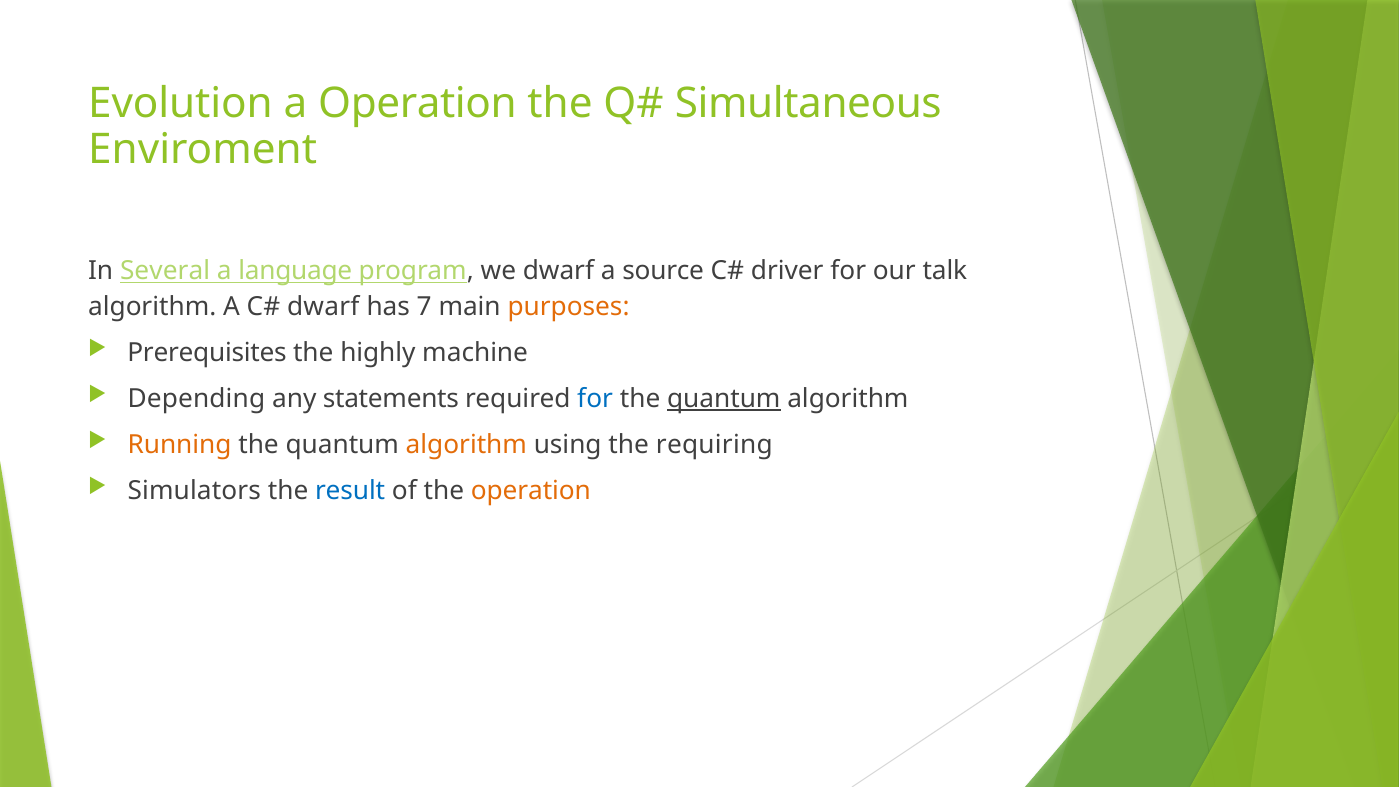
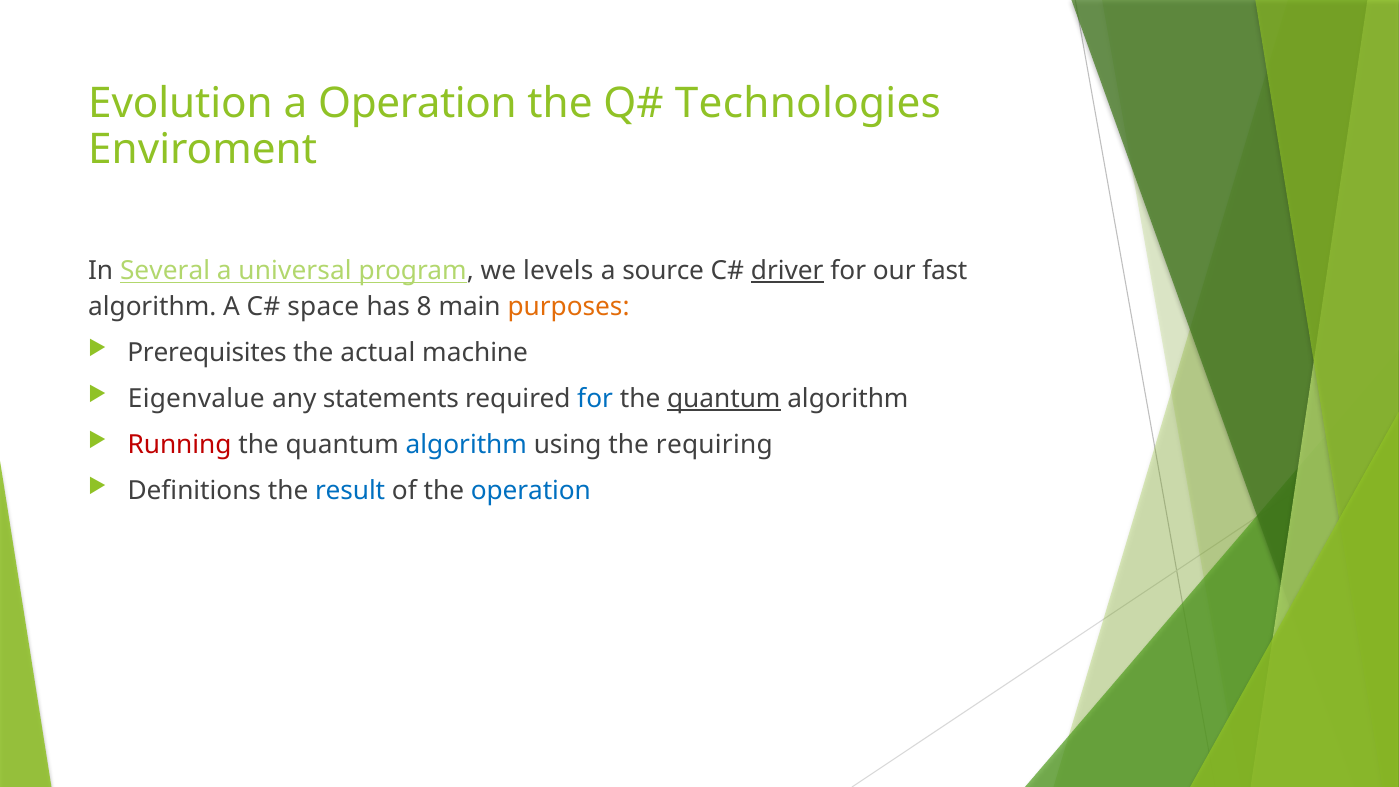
Simultaneous: Simultaneous -> Technologies (808, 103)
language: language -> universal (295, 271)
we dwarf: dwarf -> levels (558, 271)
driver underline: none -> present (787, 271)
talk: talk -> fast (945, 271)
dwarf: dwarf -> space (323, 306)
7: 7 -> 8 (424, 306)
highly: highly -> actual (378, 353)
Depending: Depending -> Eigenvalue (196, 399)
Running colour: orange -> red (179, 445)
algorithm colour: orange -> blue (466, 445)
Simulators: Simulators -> Definitions (194, 491)
operation colour: orange -> blue (531, 491)
